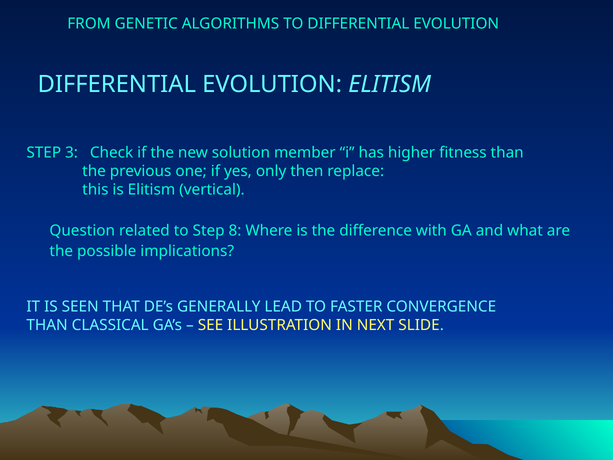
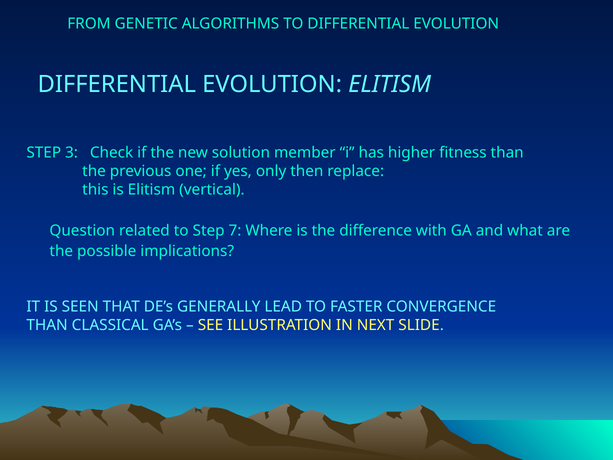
8: 8 -> 7 (235, 231)
